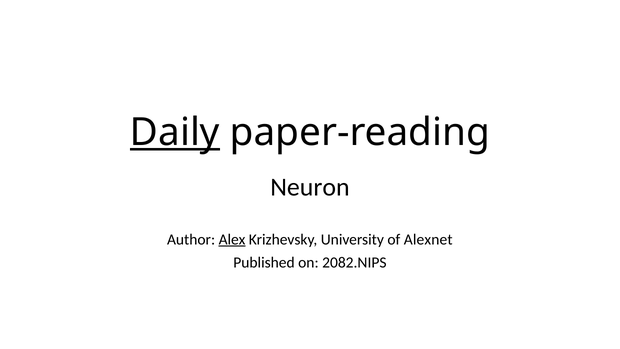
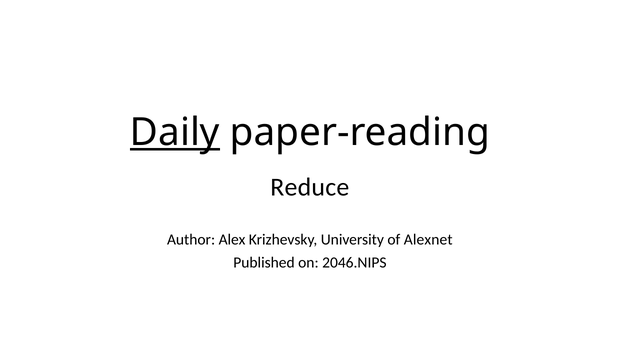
Neuron: Neuron -> Reduce (310, 187)
Alex underline: present -> none (232, 239)
2082.NIPS: 2082.NIPS -> 2046.NIPS (354, 262)
